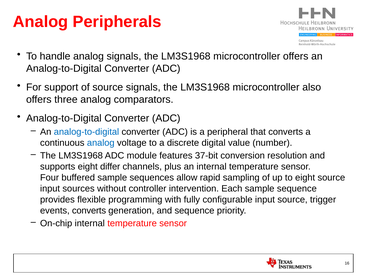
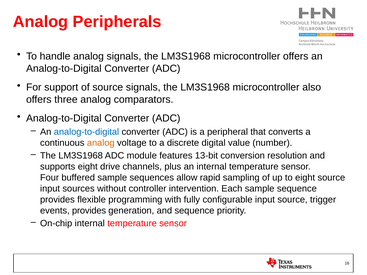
analog colour: blue -> orange (101, 143)
37-bit: 37-bit -> 13-bit (206, 156)
differ: differ -> drive (110, 167)
events converts: converts -> provides (89, 211)
